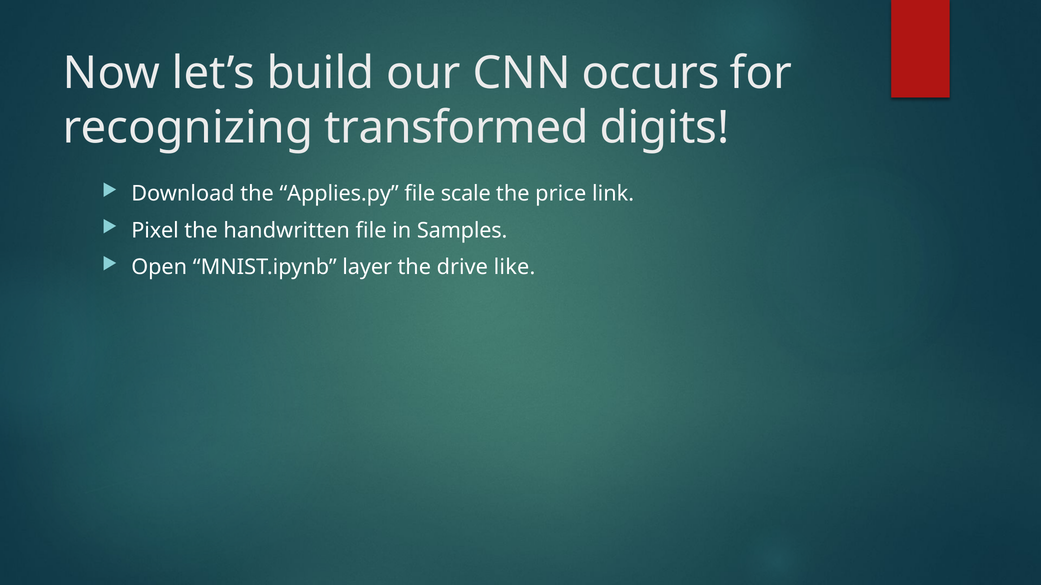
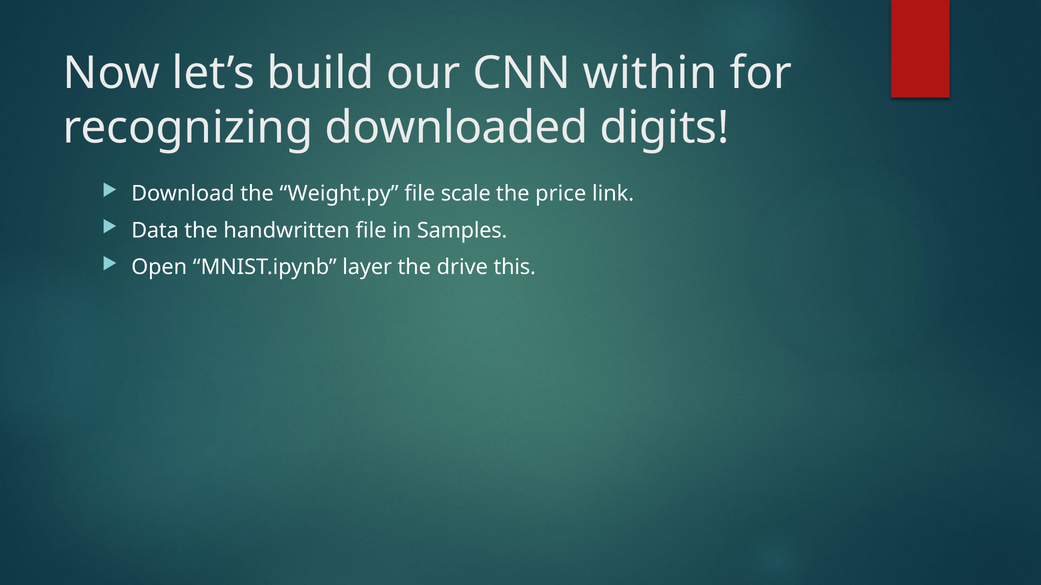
occurs: occurs -> within (650, 73)
transformed: transformed -> downloaded (456, 128)
Applies.py: Applies.py -> Weight.py (339, 194)
Pixel: Pixel -> Data (155, 231)
like: like -> this (515, 268)
